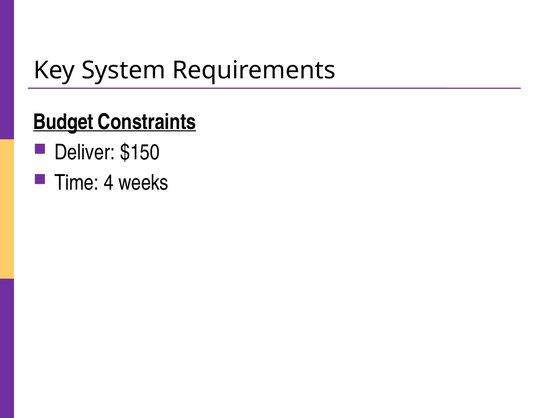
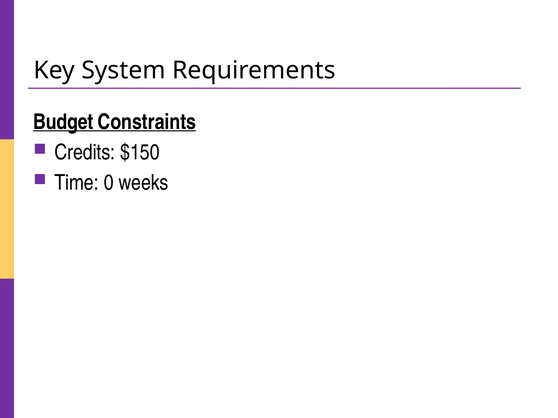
Deliver: Deliver -> Credits (85, 153)
4: 4 -> 0 (109, 183)
